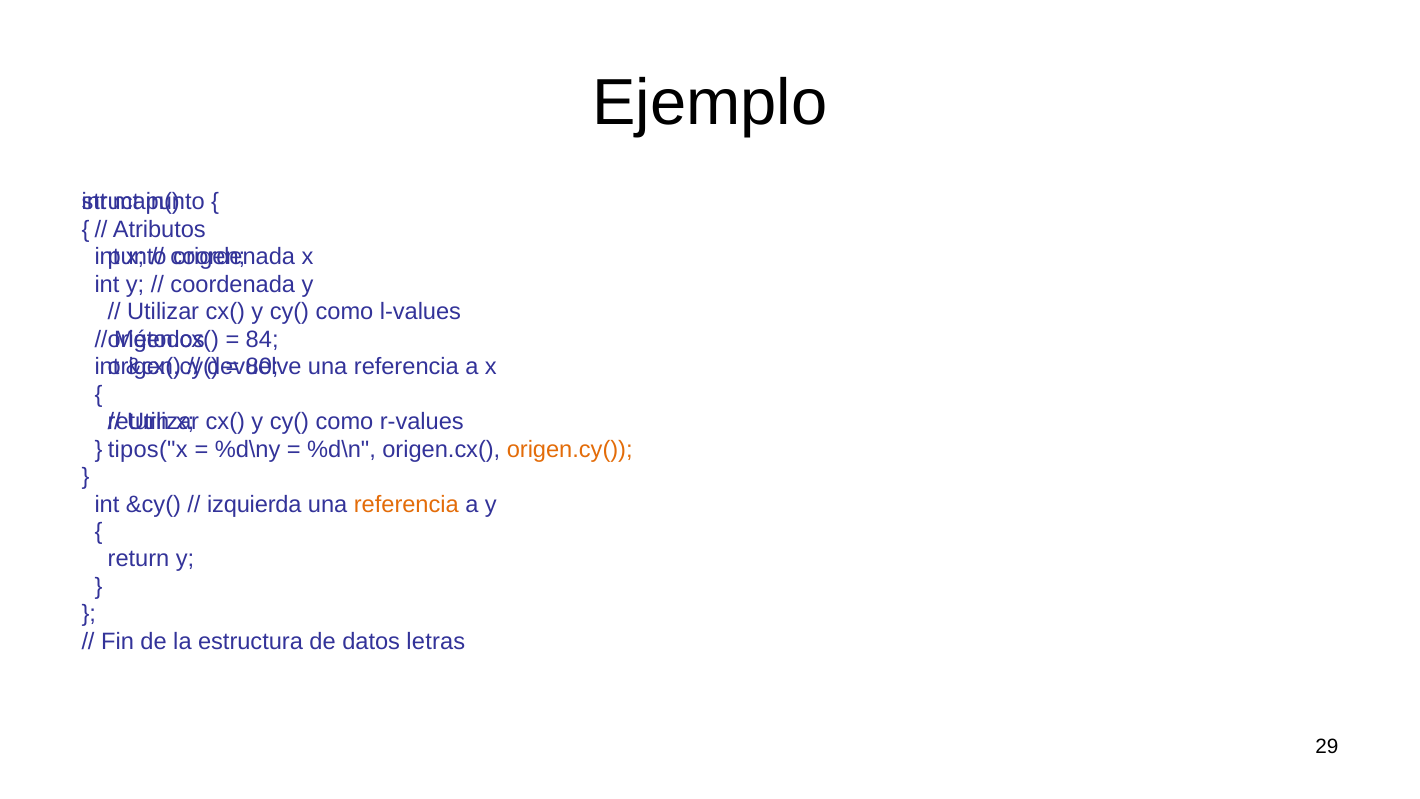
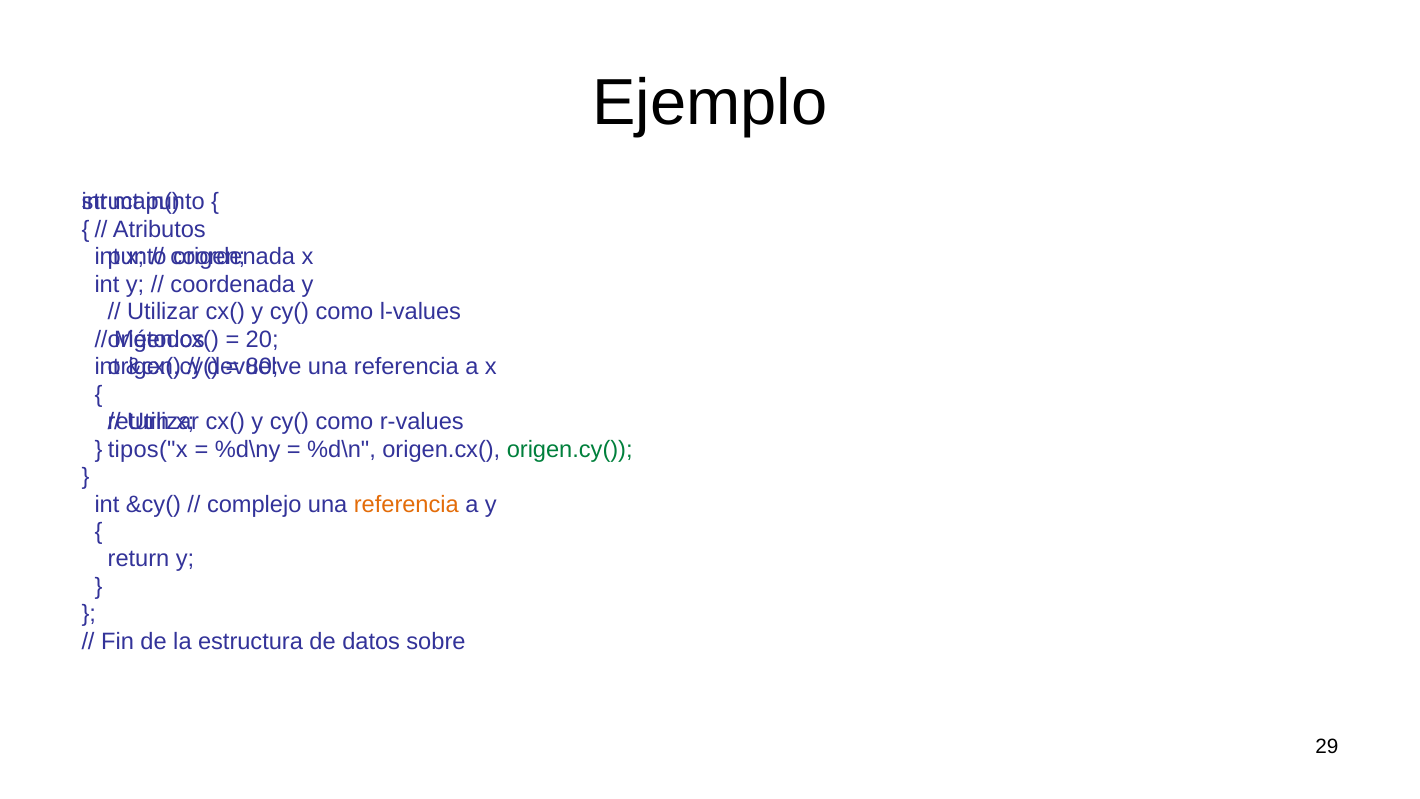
84: 84 -> 20 (262, 339)
origen.cy( colour: orange -> green (570, 449)
izquierda: izquierda -> complejo (254, 504)
letras: letras -> sobre (436, 641)
